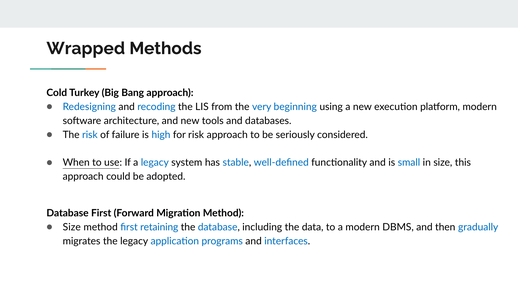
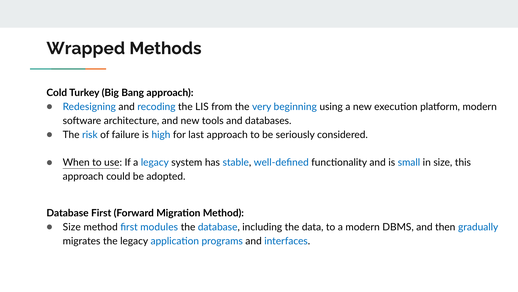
for risk: risk -> last (196, 134)
retaining: retaining -> modules (159, 227)
